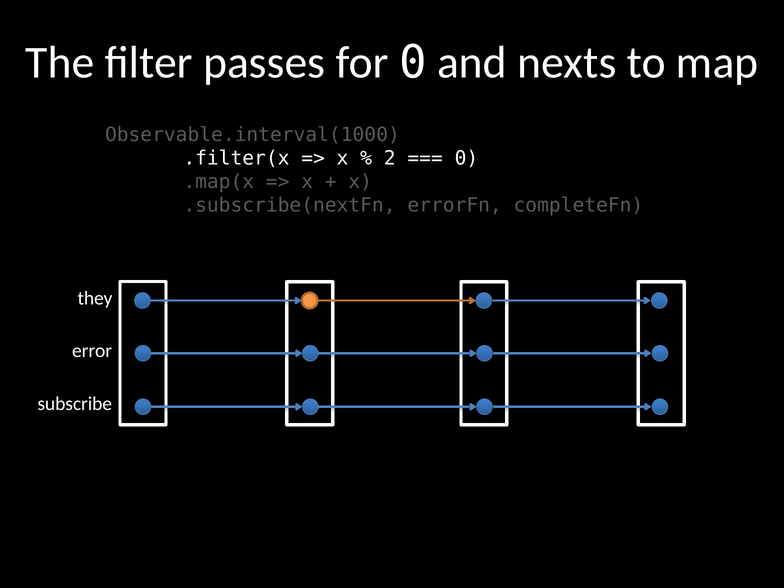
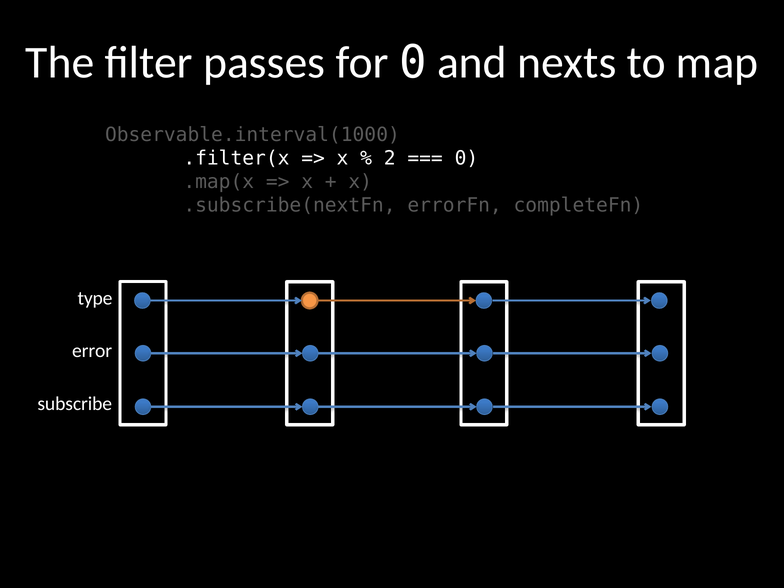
they: they -> type (95, 299)
